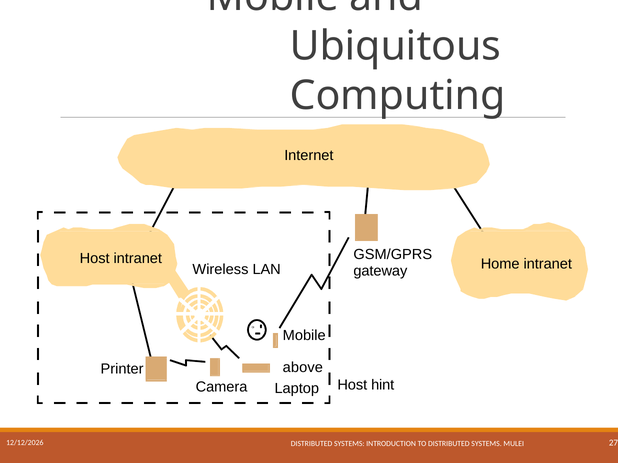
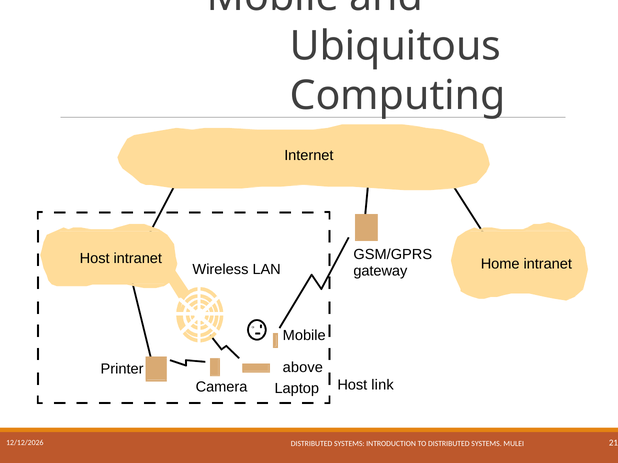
hint: hint -> link (383, 385)
27: 27 -> 21 (613, 443)
